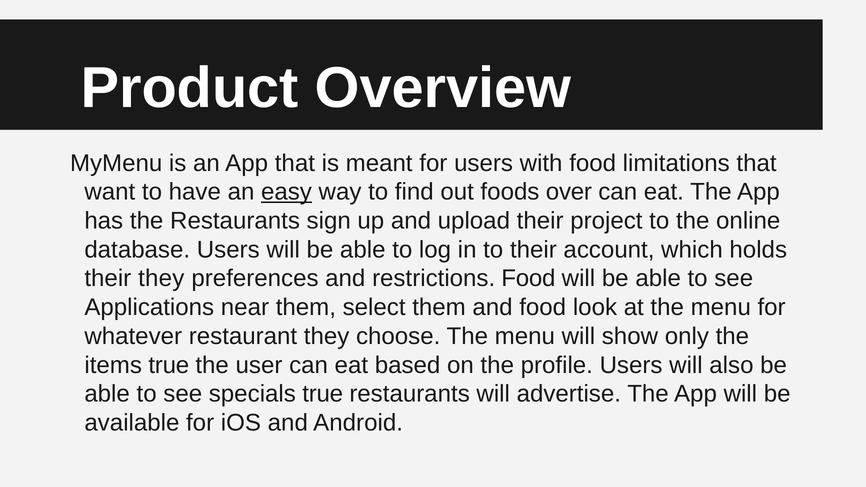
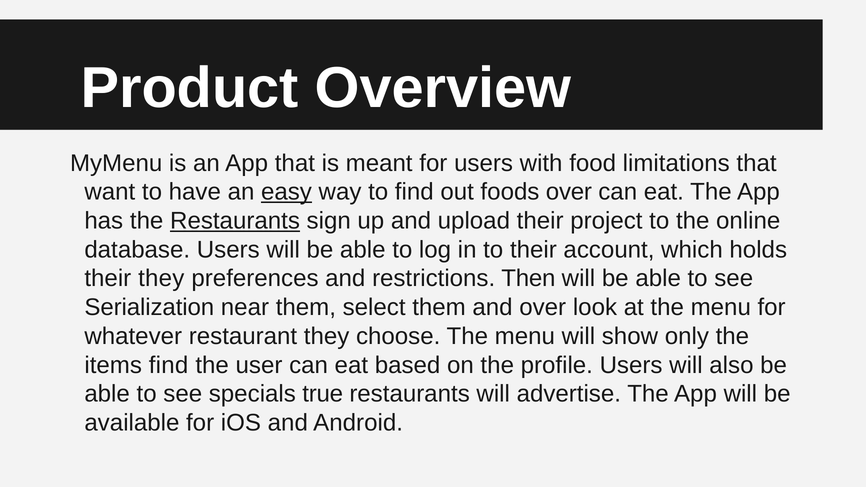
Restaurants underline: none -> present (235, 221)
restrictions Food: Food -> Then (528, 279)
Applications: Applications -> Serialization (149, 307)
and food: food -> over (543, 307)
items true: true -> find (169, 365)
